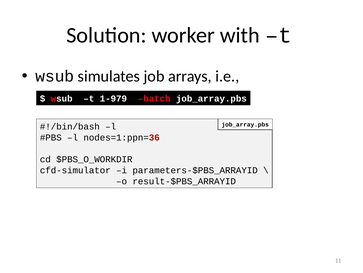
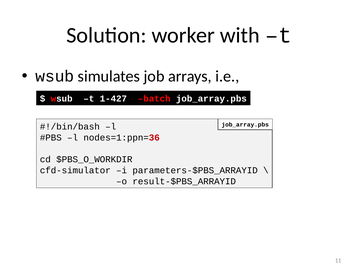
1-979: 1-979 -> 1-427 (113, 98)
